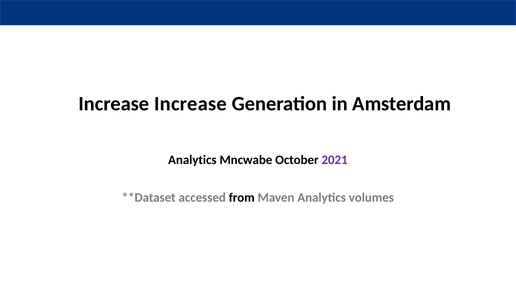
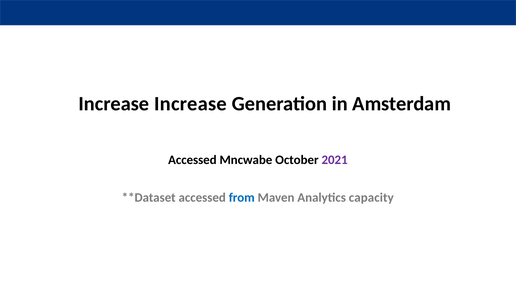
Analytics: Analytics -> Accessed (192, 160)
from colour: black -> blue (242, 198)
volumes: volumes -> capacity (371, 198)
